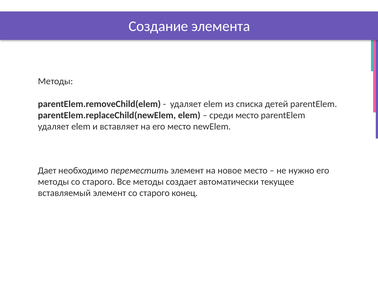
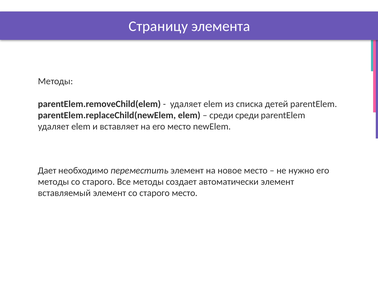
Создание: Создание -> Страницу (158, 26)
среди место: место -> среди (247, 115)
автоматически текущее: текущее -> элемент (277, 182)
старого конец: конец -> место (185, 193)
